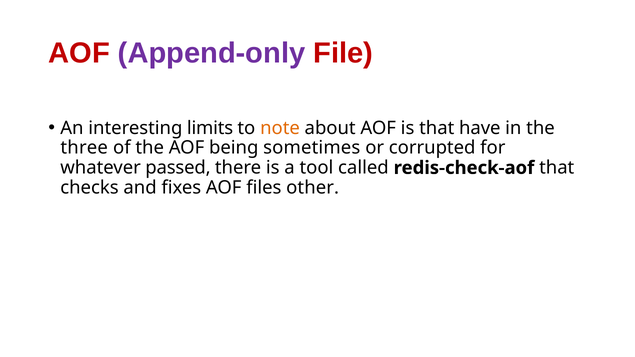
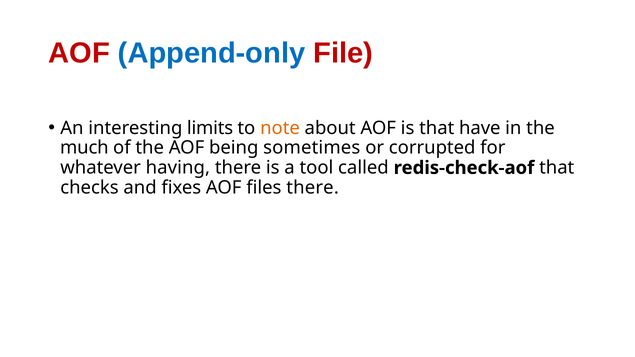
Append-only colour: purple -> blue (212, 53)
three: three -> much (84, 148)
passed: passed -> having (178, 168)
files other: other -> there (313, 188)
